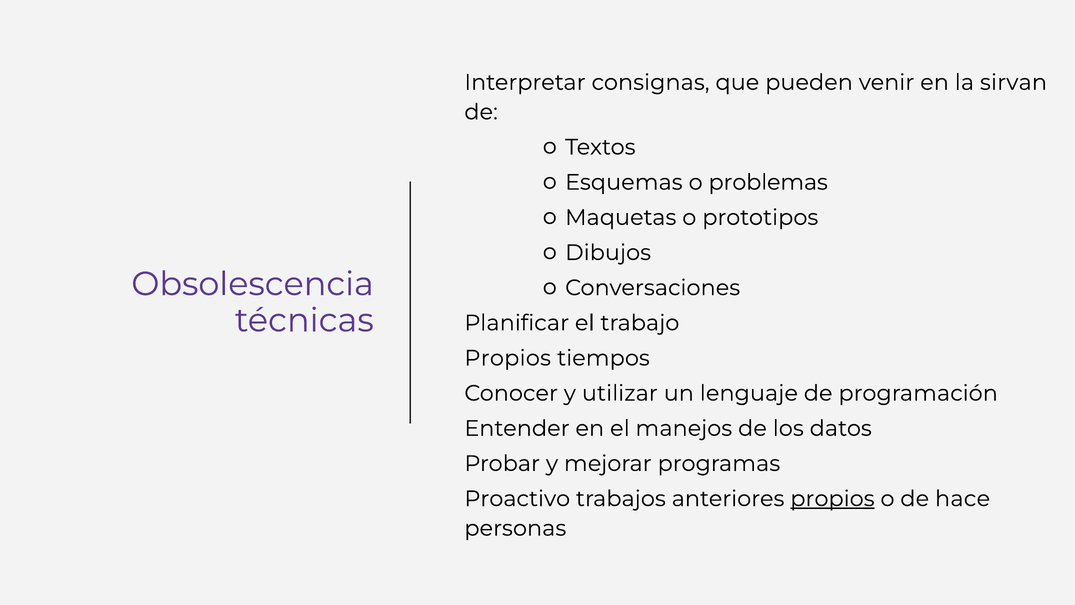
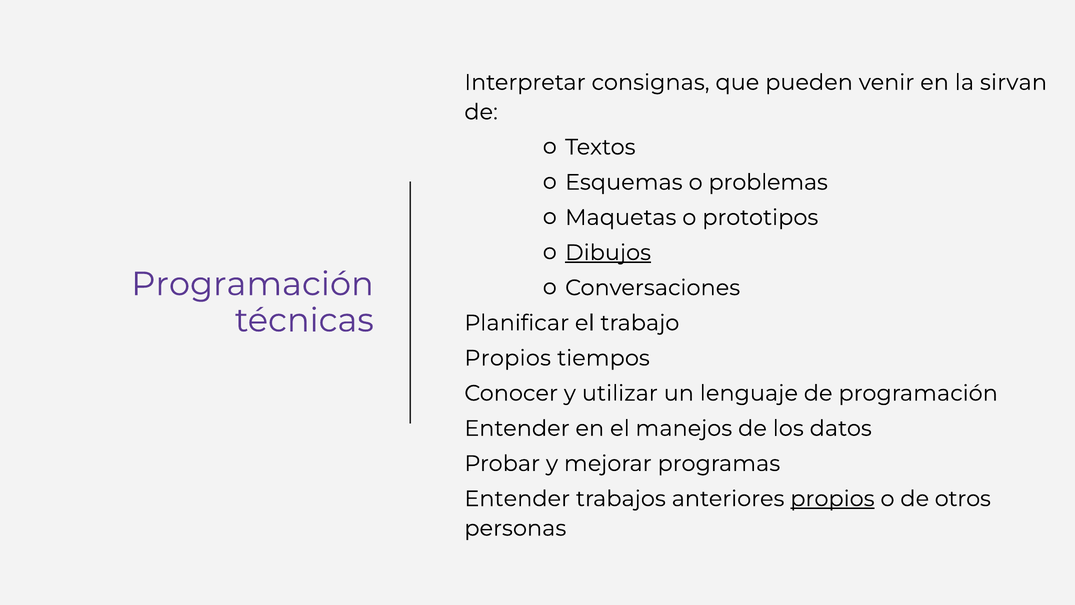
Dibujos underline: none -> present (608, 253)
Obsolescencia: Obsolescencia -> Programación (253, 284)
Proactivo: Proactivo -> Entender (517, 498)
hace: hace -> otros (963, 498)
